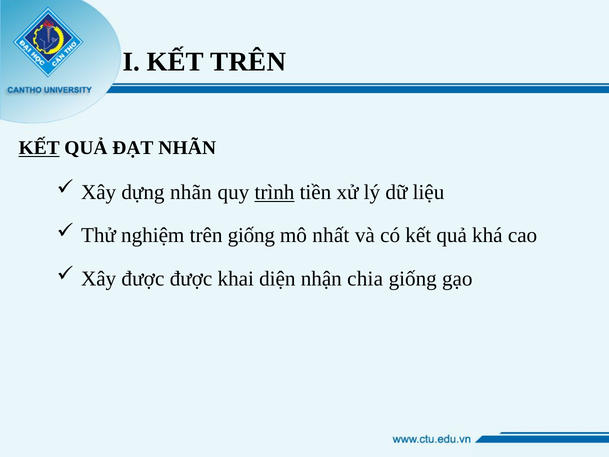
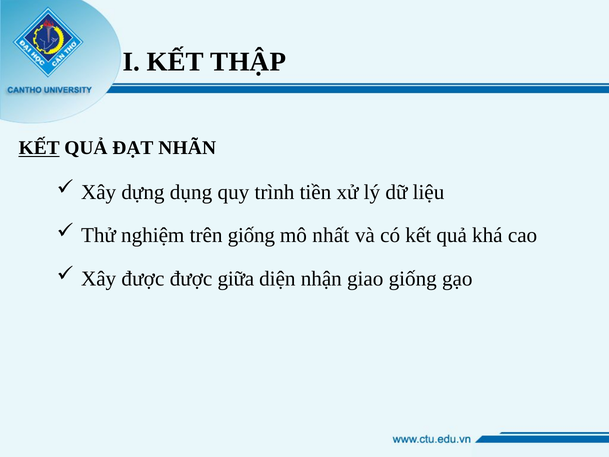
KẾT TRÊN: TRÊN -> THẬP (248, 62)
dựng nhãn: nhãn -> dụng (191, 192)
trình underline: present -> none (274, 192)
khai: khai -> giữa (236, 278)
chia: chia -> giao (365, 278)
